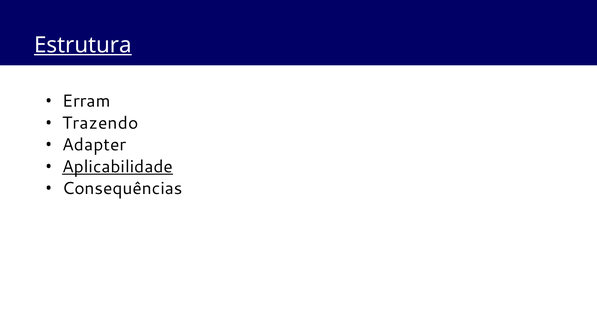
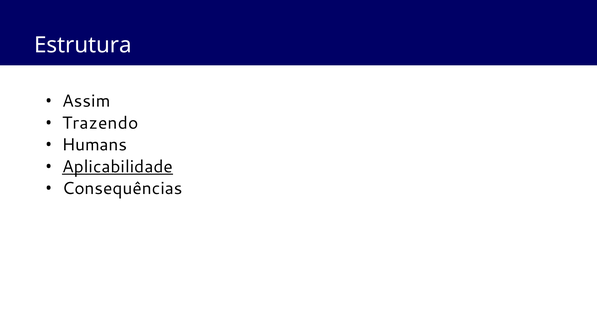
Estrutura underline: present -> none (83, 45)
Erram: Erram -> Assim (86, 101)
Adapter: Adapter -> Humans (94, 145)
